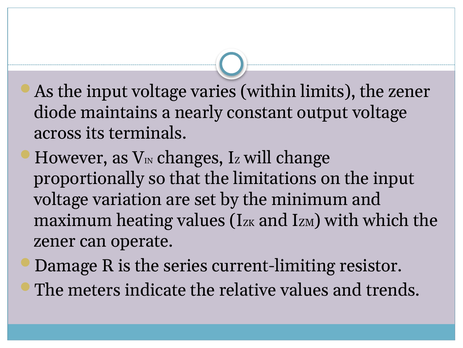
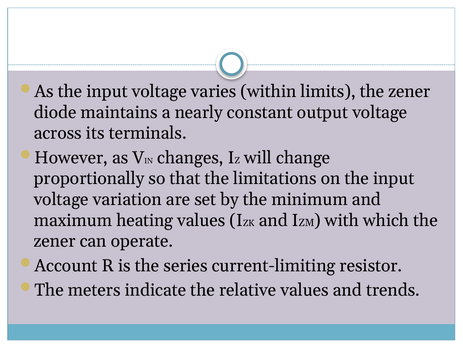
Damage: Damage -> Account (66, 265)
